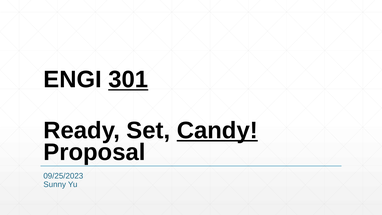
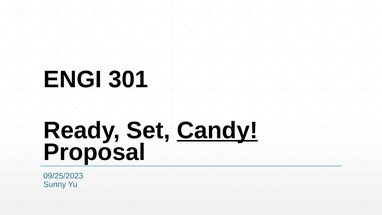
301 underline: present -> none (128, 80)
